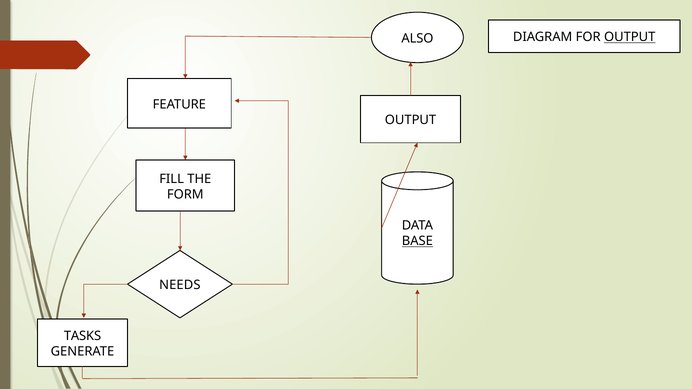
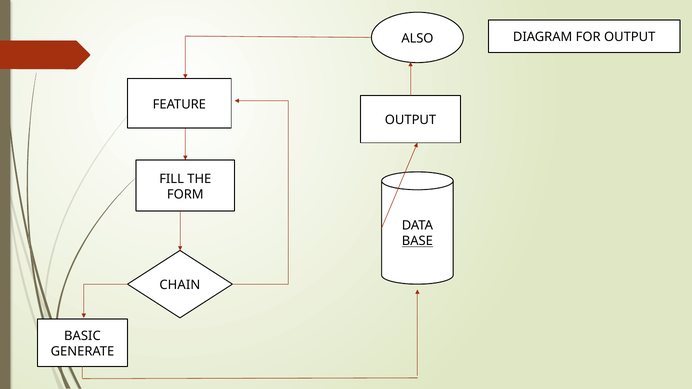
OUTPUT underline: present -> none (630, 37)
NEEDS: NEEDS -> CHAIN (180, 285)
TASKS: TASKS -> BASIC (82, 336)
